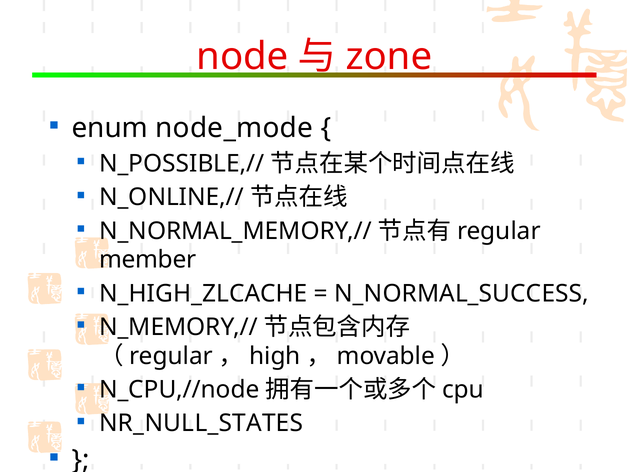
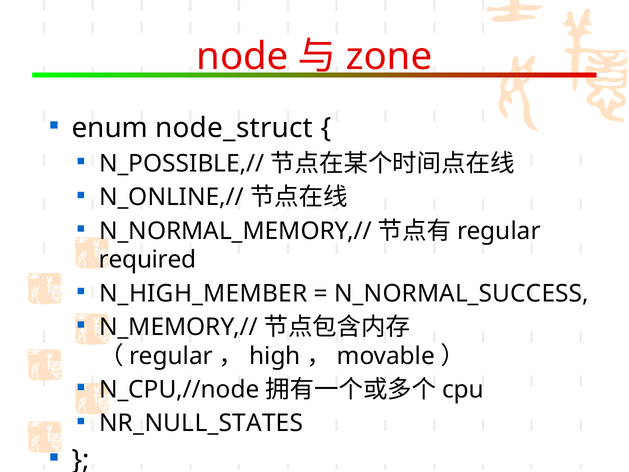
node_mode: node_mode -> node_struct (234, 128)
member: member -> required (148, 260)
N_HIGH_ZLCACHE: N_HIGH_ZLCACHE -> N_HIGH_MEMBER (203, 293)
